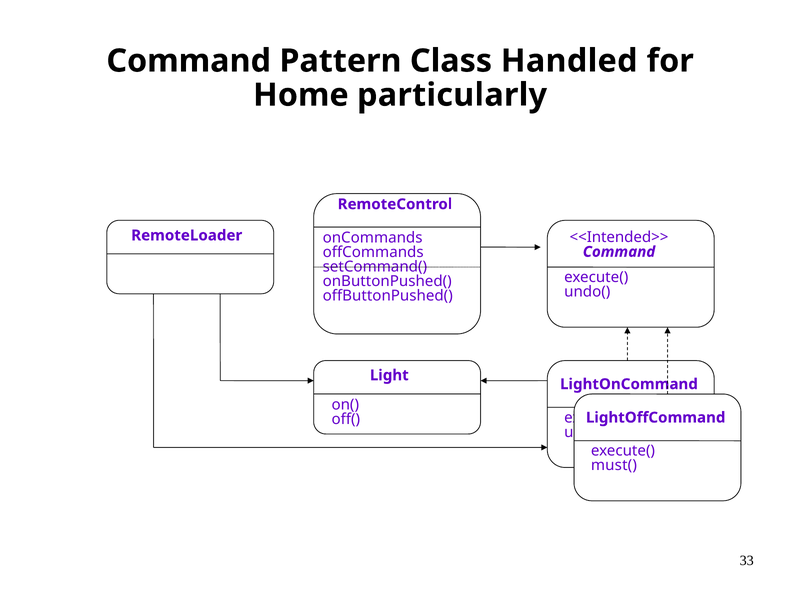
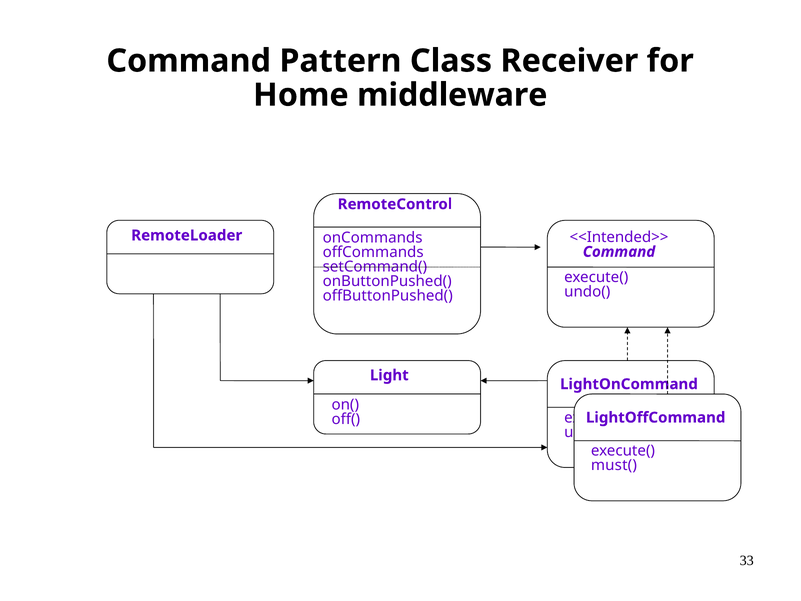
Handled: Handled -> Receiver (569, 61)
particularly: particularly -> middleware (452, 95)
